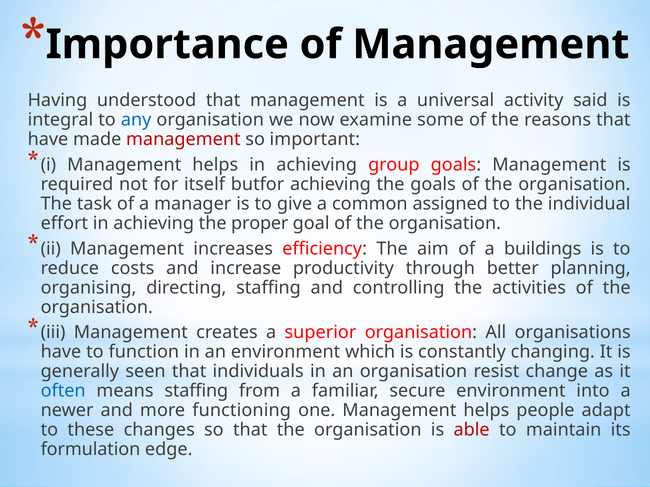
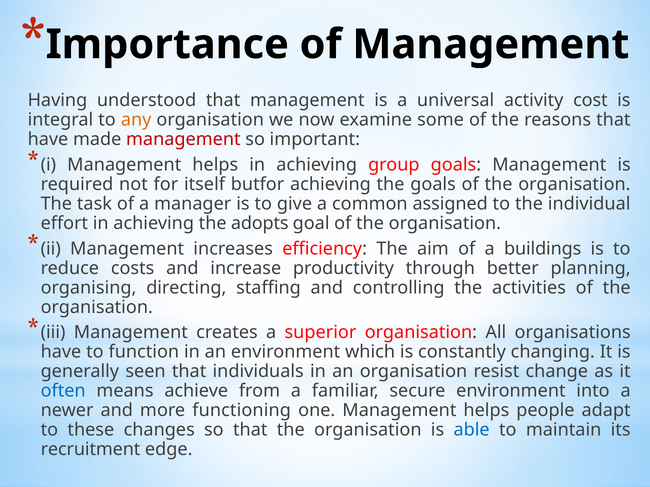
said: said -> cost (590, 100)
any colour: blue -> orange (136, 120)
proper: proper -> adopts (260, 223)
means staffing: staffing -> achieve (196, 391)
able colour: red -> blue (472, 430)
formulation: formulation -> recruitment (90, 450)
